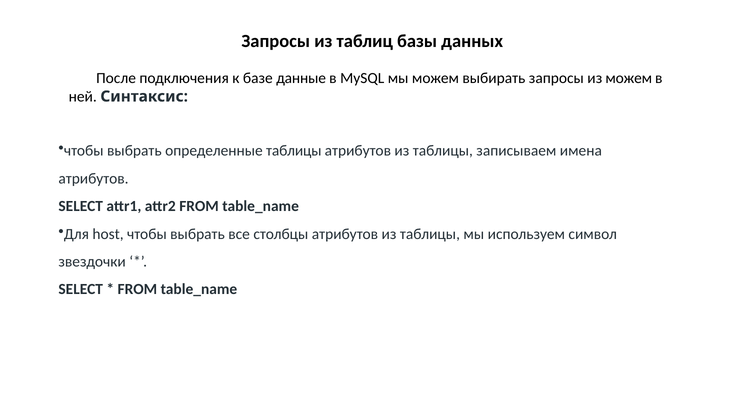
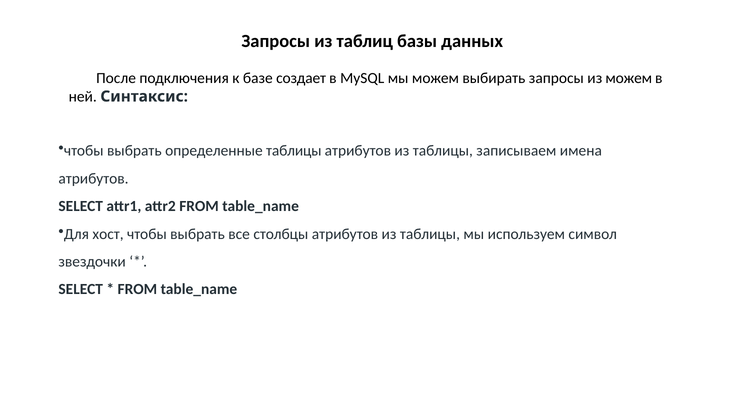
данные: данные -> создает (301, 78)
host: host -> хост (108, 234)
